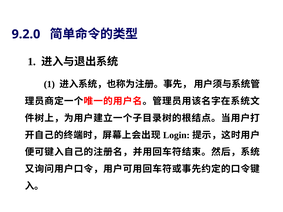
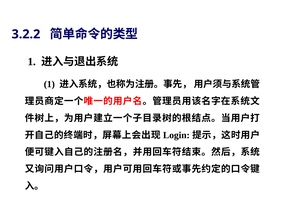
9.2.0: 9.2.0 -> 3.2.2 (26, 34)
